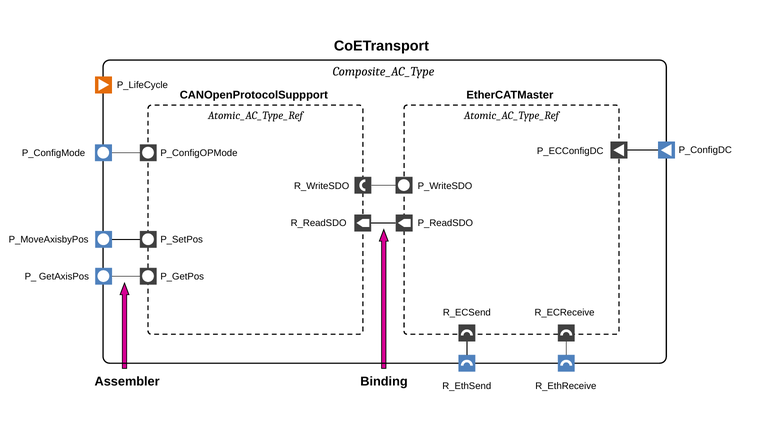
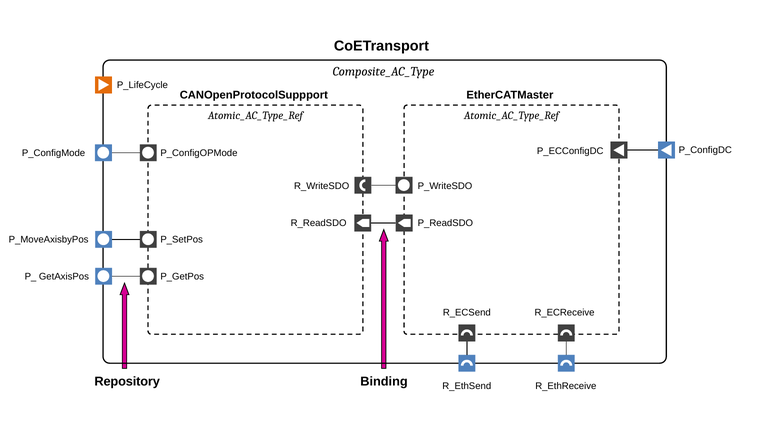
Assembler: Assembler -> Repository (127, 382)
